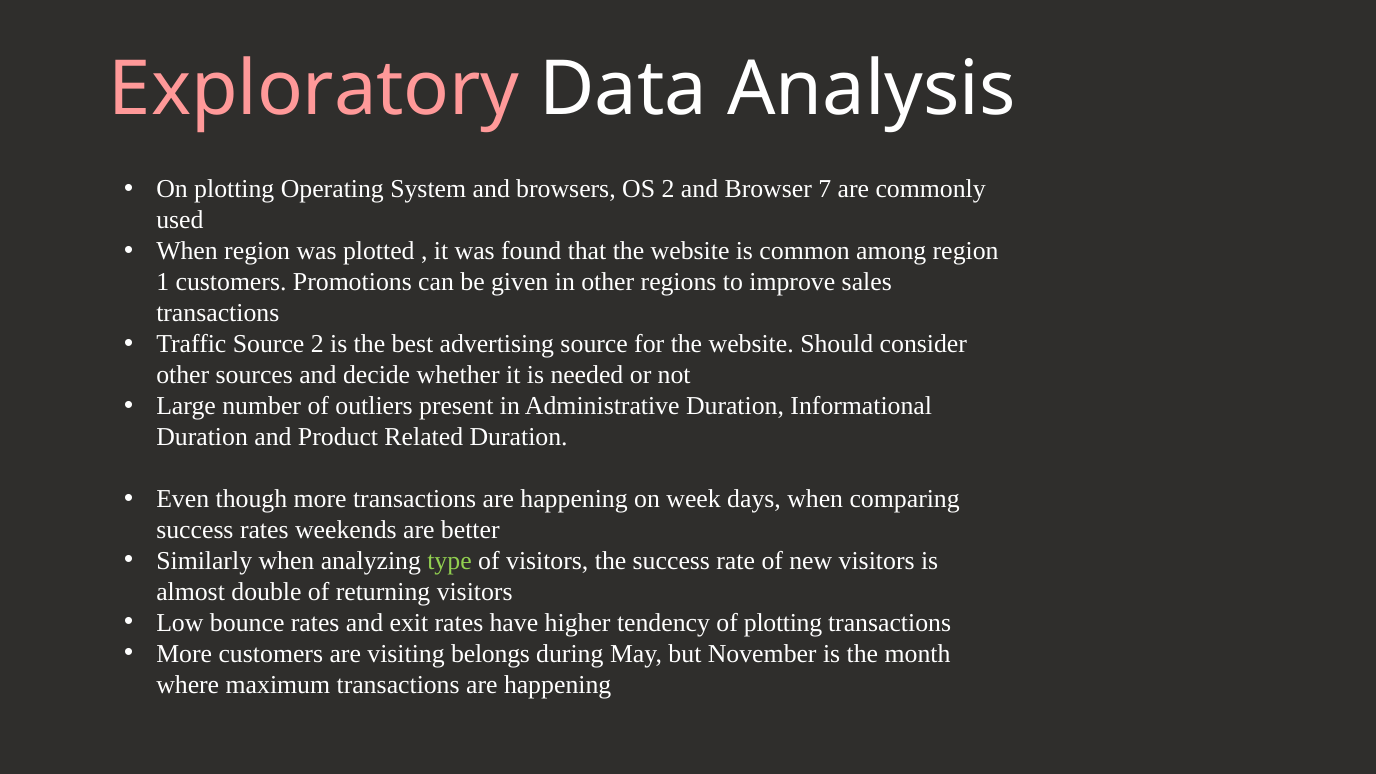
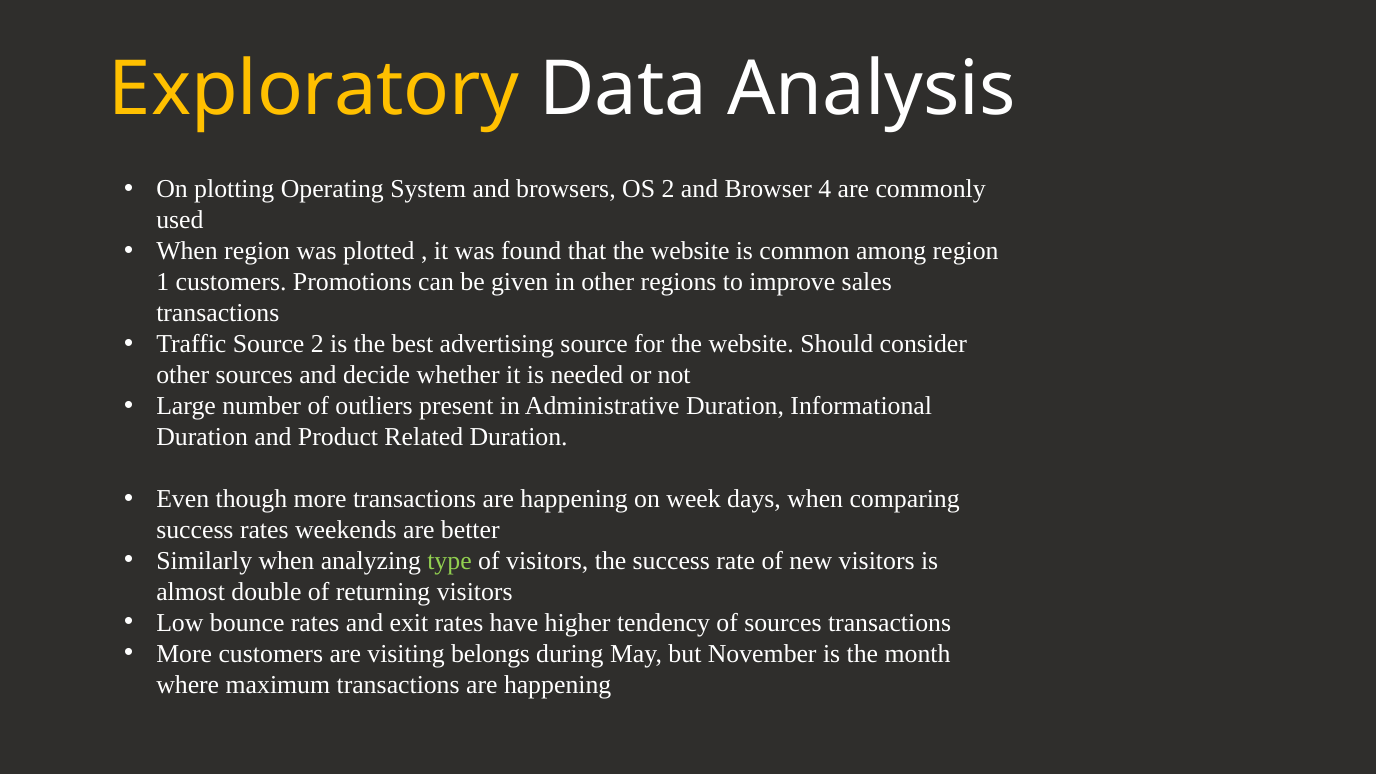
Exploratory colour: pink -> yellow (314, 90)
7: 7 -> 4 (825, 189)
of plotting: plotting -> sources (783, 623)
